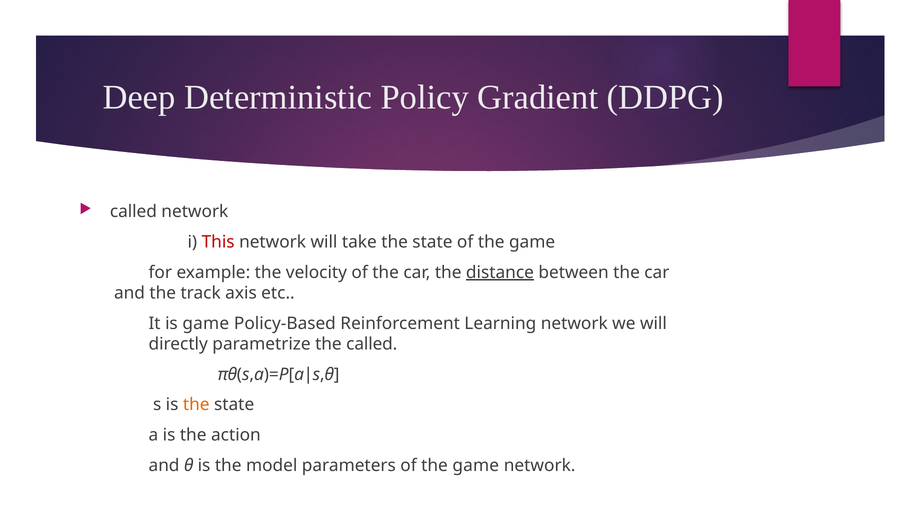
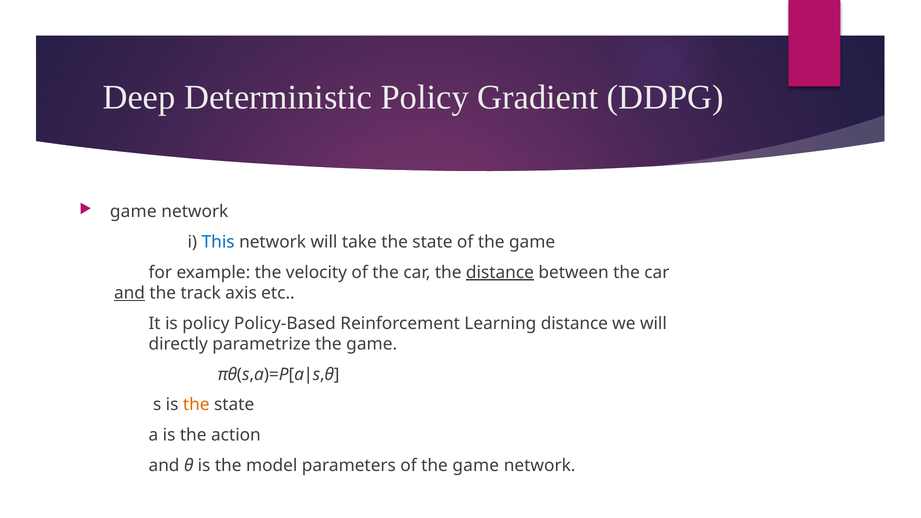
called: called -> game (133, 212)
This colour: red -> blue (218, 242)
and underline: none -> present (129, 293)
is game: game -> policy (206, 323)
Learning network: network -> distance (574, 323)
parametrize the called: called -> game (372, 344)
